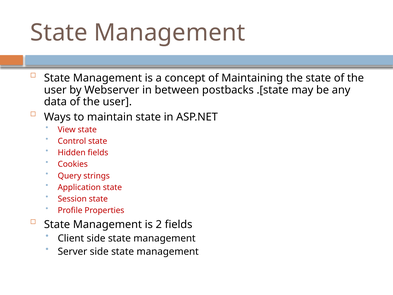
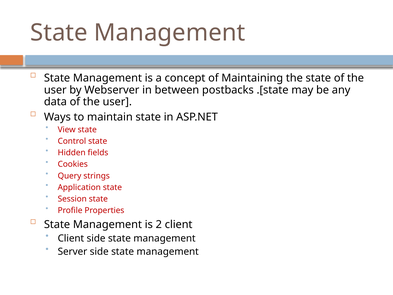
2 fields: fields -> client (179, 224)
